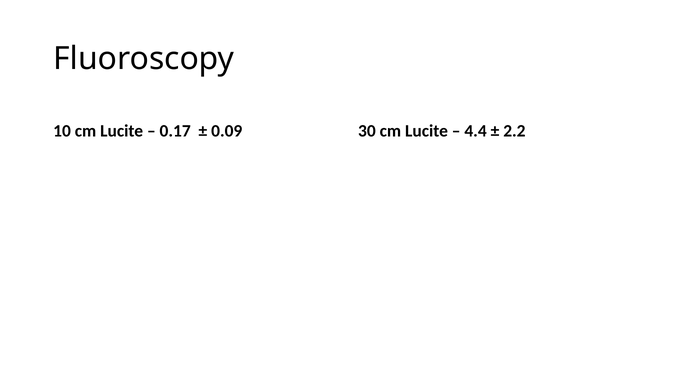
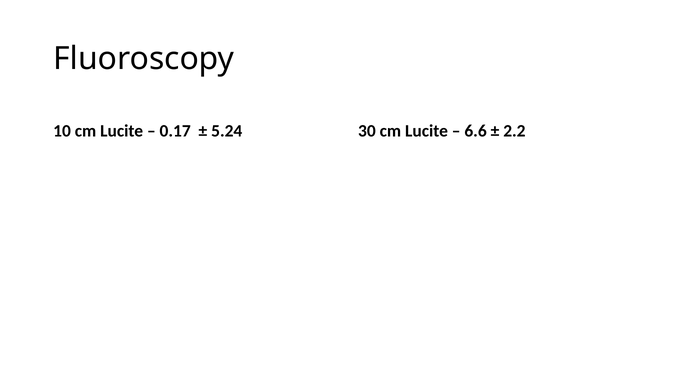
0.09: 0.09 -> 5.24 (227, 131)
4.4: 4.4 -> 6.6 (476, 131)
